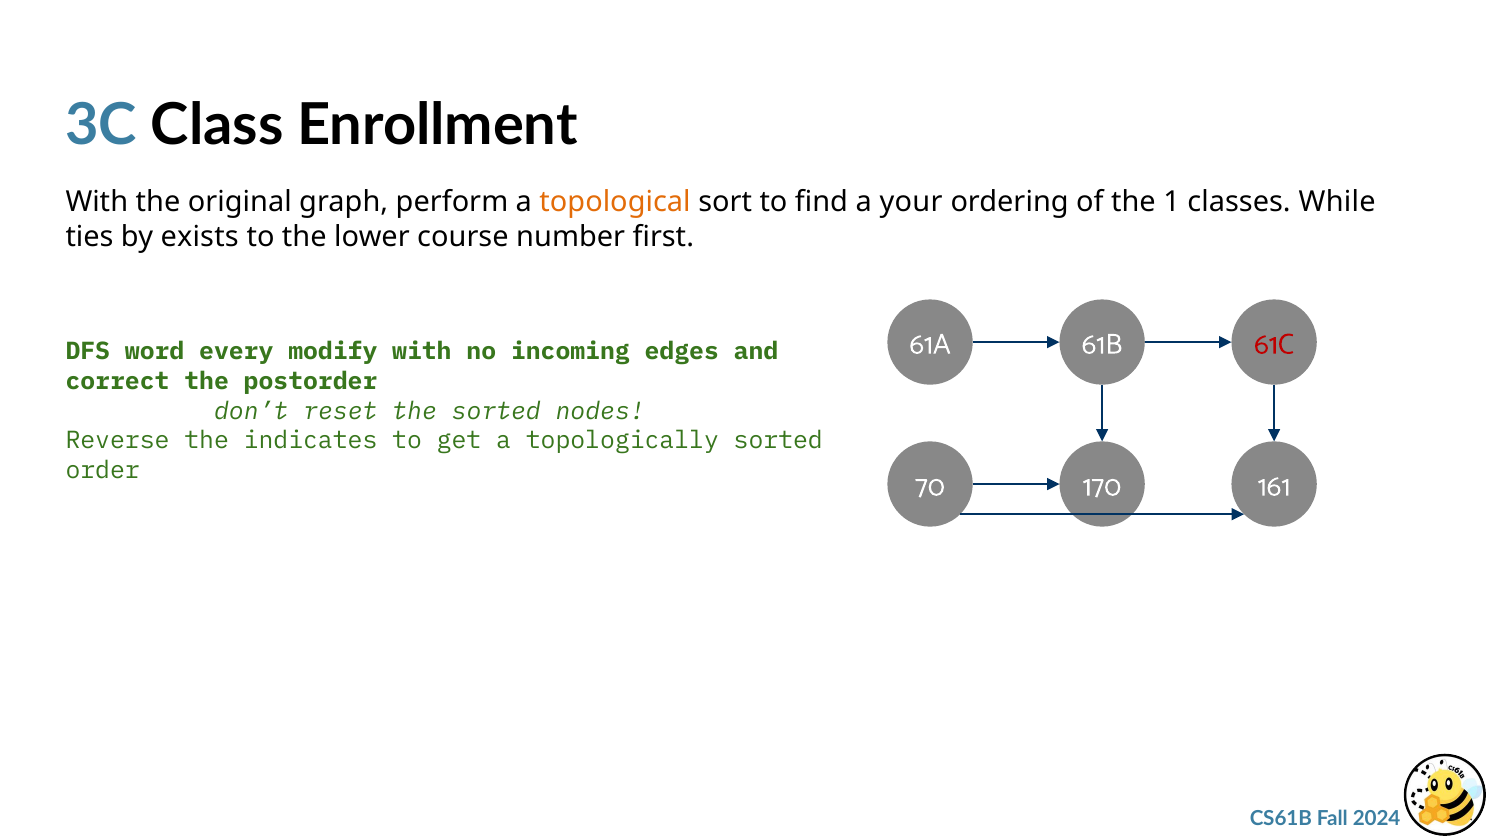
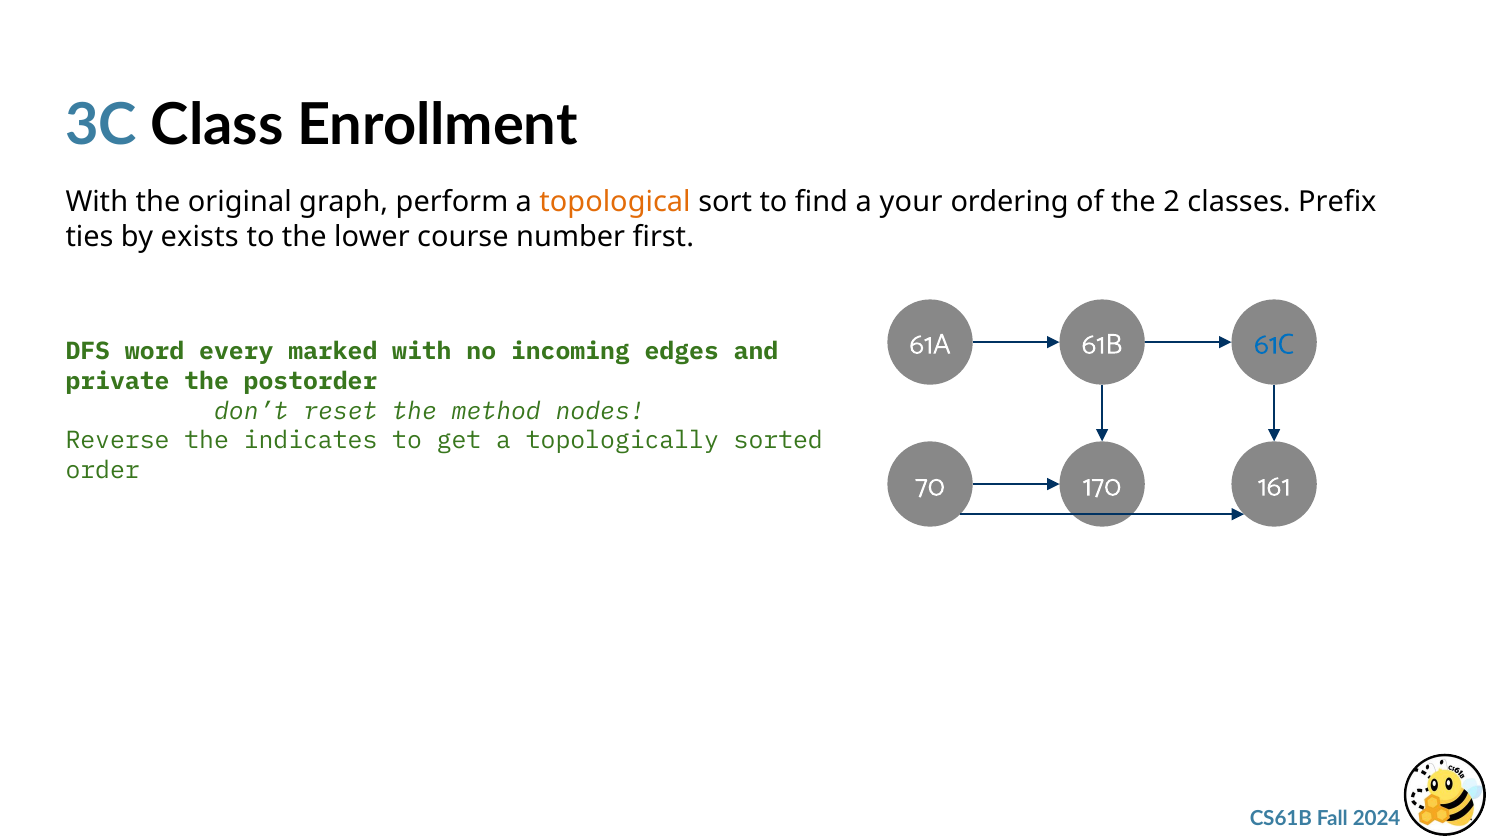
1: 1 -> 2 (1172, 202)
While: While -> Prefix (1337, 202)
61C colour: red -> blue (1274, 344)
modify: modify -> marked (333, 352)
correct: correct -> private (117, 381)
the sorted: sorted -> method (496, 411)
